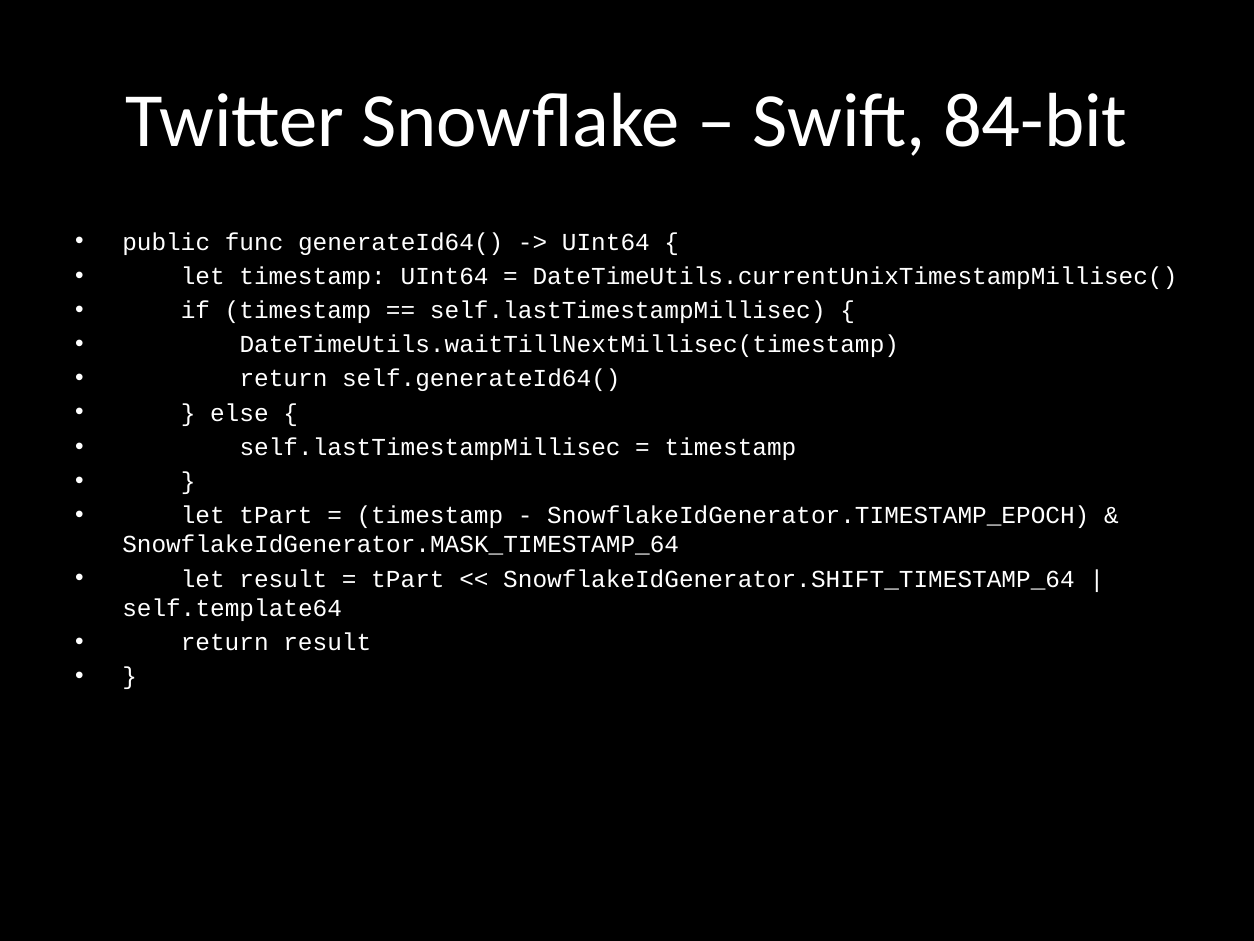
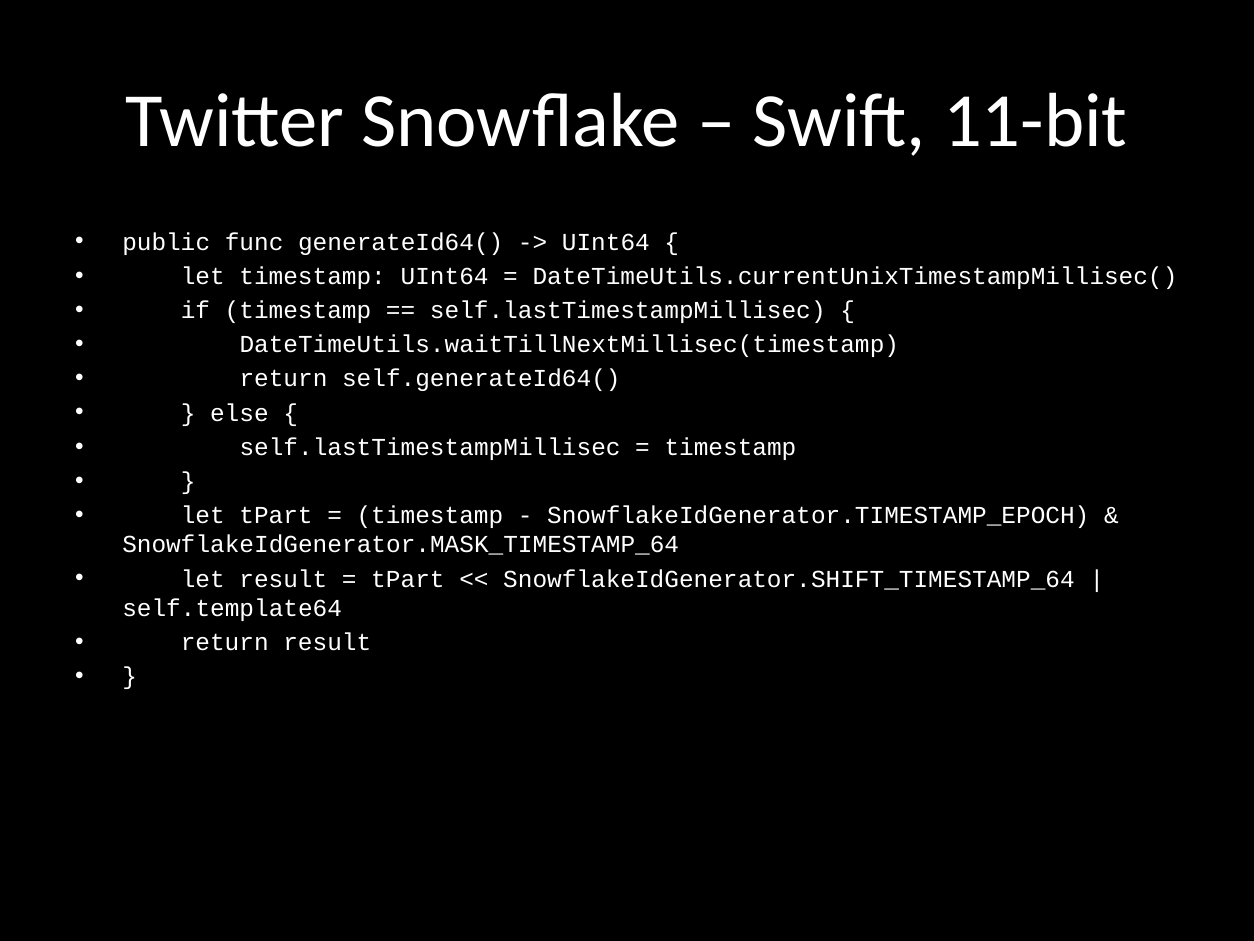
84-bit: 84-bit -> 11-bit (1035, 121)
